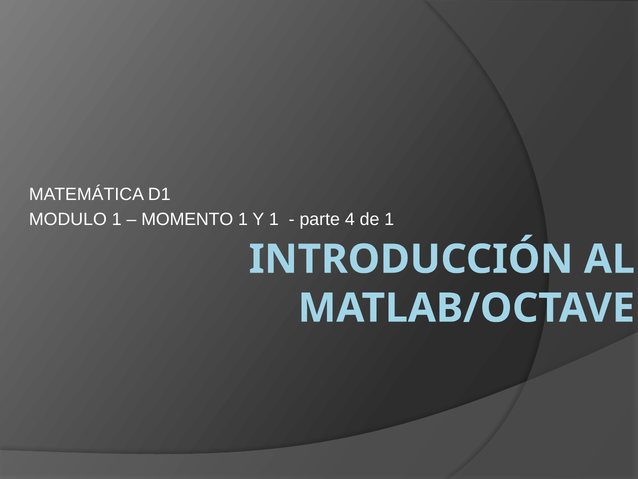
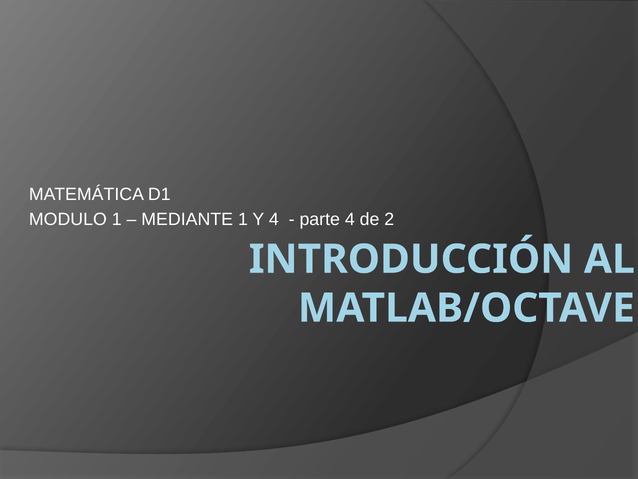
MOMENTO: MOMENTO -> MEDIANTE (187, 219)
Y 1: 1 -> 4 (274, 219)
de 1: 1 -> 2 (389, 219)
